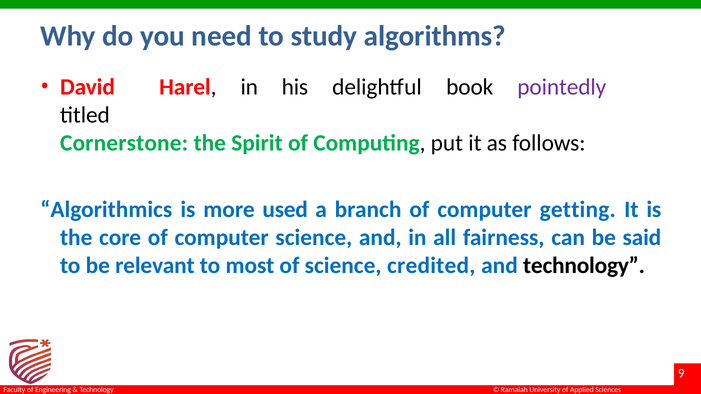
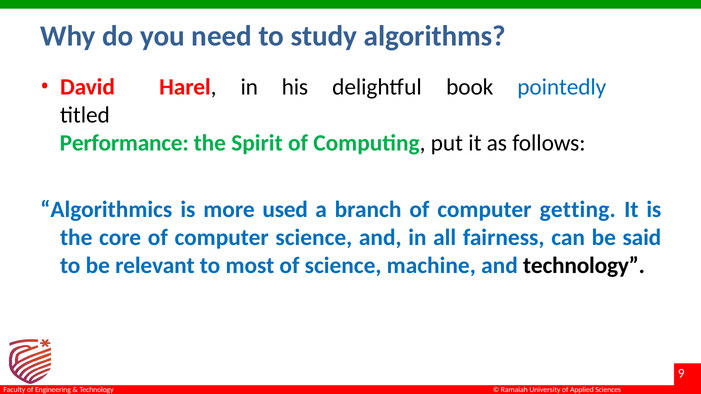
pointedly colour: purple -> blue (562, 87)
Cornerstone: Cornerstone -> Performance (124, 143)
credited: credited -> machine (431, 266)
